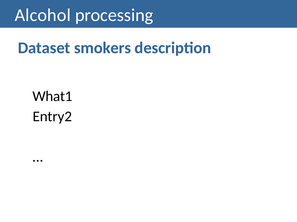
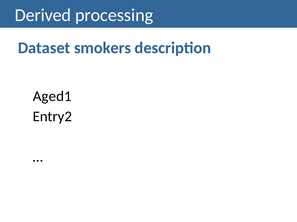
Alcohol: Alcohol -> Derived (43, 15)
What1: What1 -> Aged1 (52, 96)
